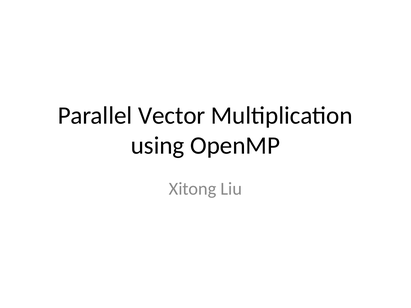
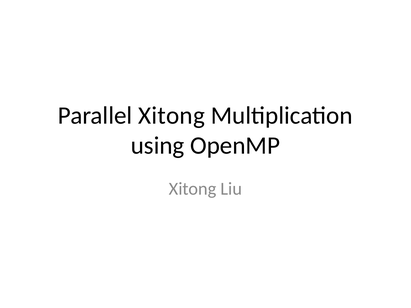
Parallel Vector: Vector -> Xitong (172, 115)
